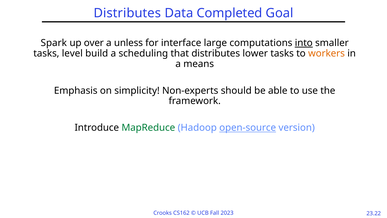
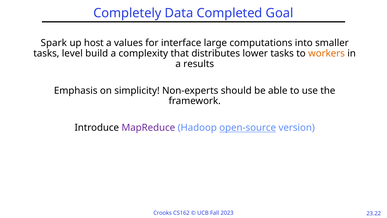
Distributes: Distributes -> Completely (127, 13)
over: over -> host (94, 43)
unless: unless -> values (128, 43)
into underline: present -> none (304, 43)
scheduling: scheduling -> complexity (143, 53)
means: means -> results (199, 64)
MapReduce colour: green -> purple (148, 128)
